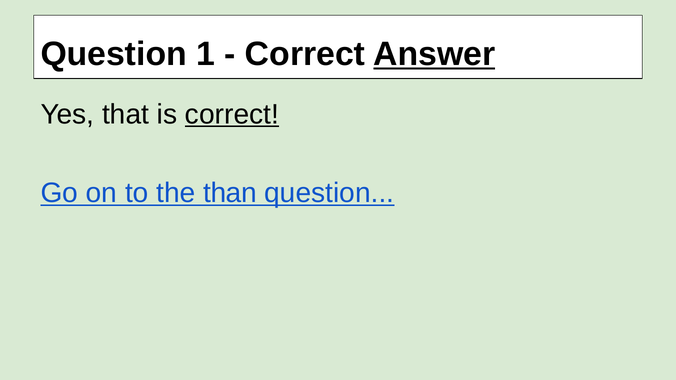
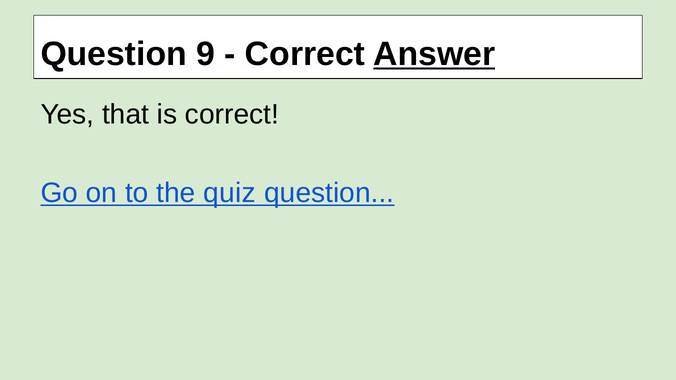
1: 1 -> 9 (206, 54)
correct underline: present -> none (232, 114)
than: than -> quiz (230, 193)
